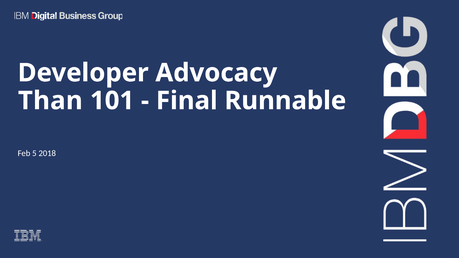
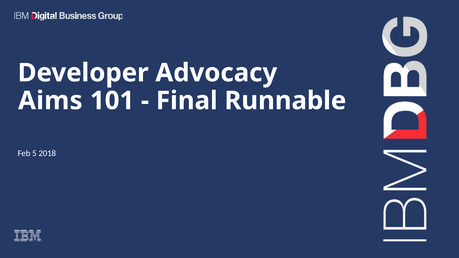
Than: Than -> Aims (50, 101)
